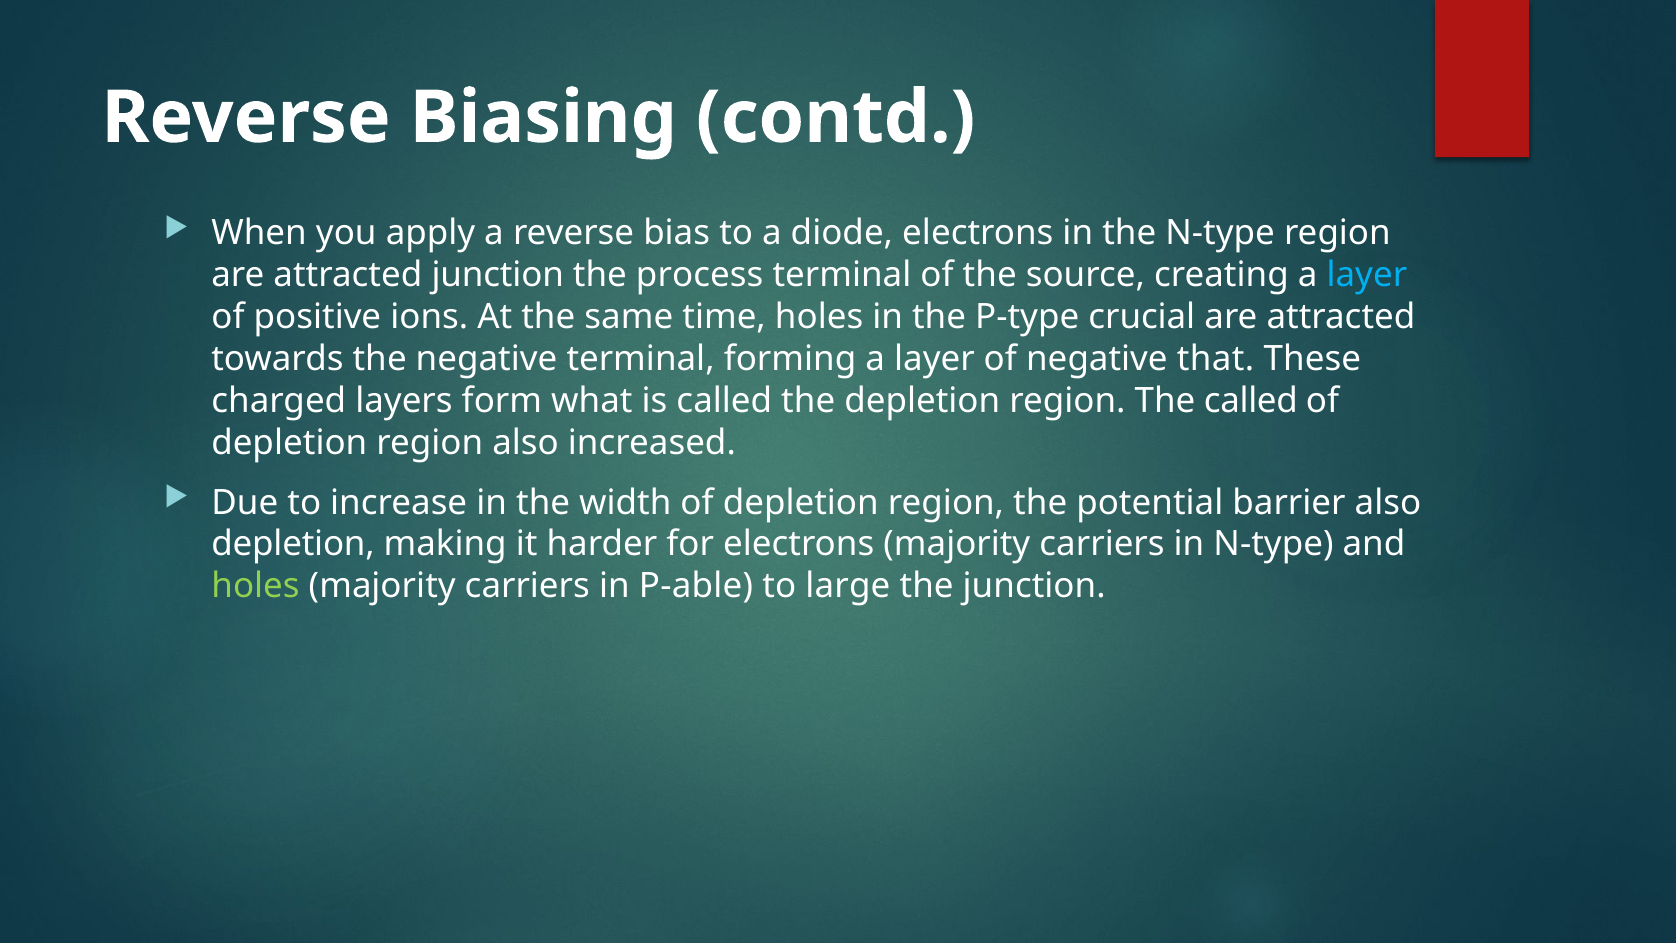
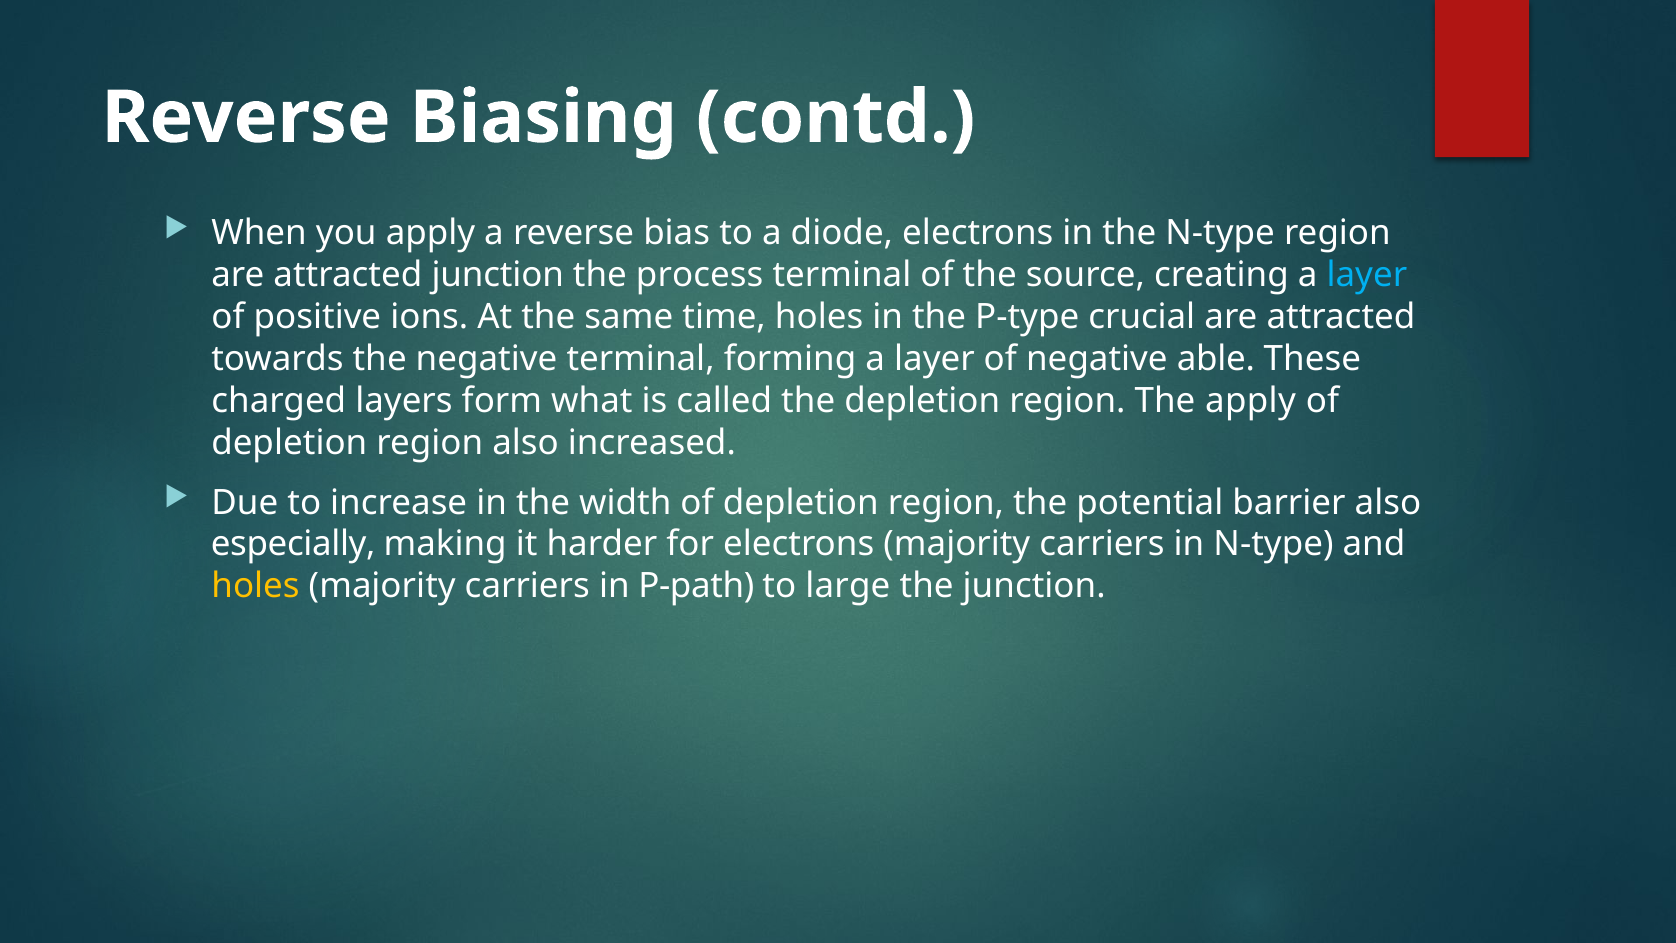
that: that -> able (1216, 359)
The called: called -> apply (1251, 401)
depletion: depletion -> especially (293, 544)
holes colour: light green -> yellow (256, 586)
P-able: P-able -> P-path (696, 586)
